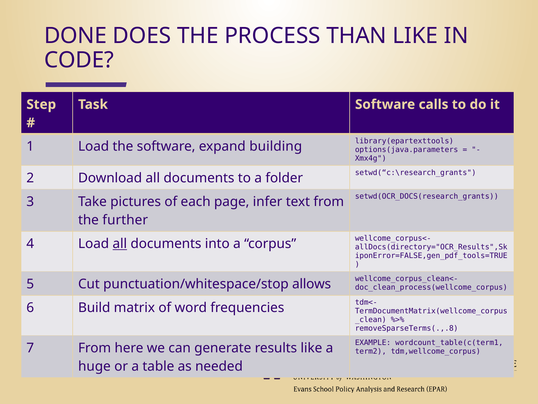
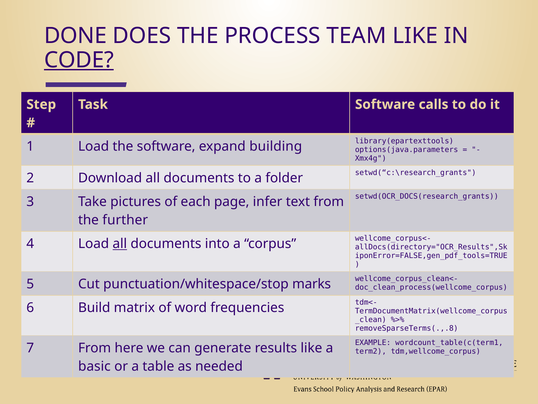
THAN: THAN -> TEAM (356, 36)
CODE underline: none -> present (79, 60)
allows: allows -> marks (312, 284)
huge: huge -> basic (94, 366)
